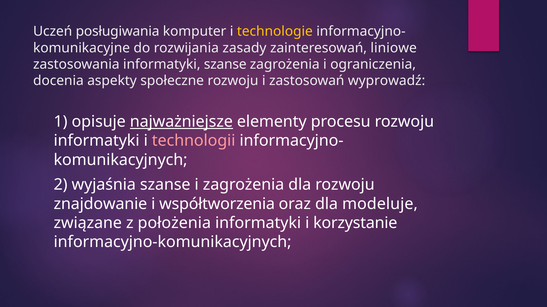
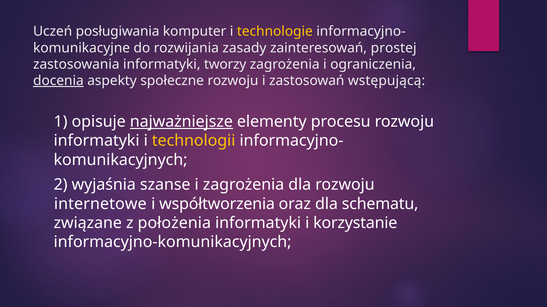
liniowe: liniowe -> prostej (394, 48)
informatyki szanse: szanse -> tworzy (225, 64)
docenia underline: none -> present (58, 81)
wyprowadź: wyprowadź -> wstępującą (387, 81)
technologii colour: pink -> yellow (194, 141)
znajdowanie: znajdowanie -> internetowe (100, 204)
modeluje: modeluje -> schematu (380, 204)
